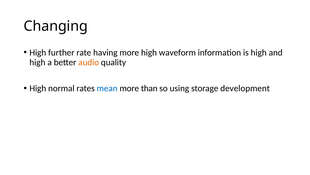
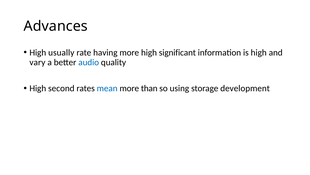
Changing: Changing -> Advances (56, 26)
further: further -> usually (61, 52)
waveform: waveform -> significant (177, 52)
high: high -> vary (37, 62)
audio colour: orange -> blue (89, 62)
normal: normal -> second (61, 88)
